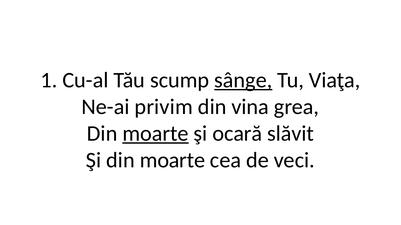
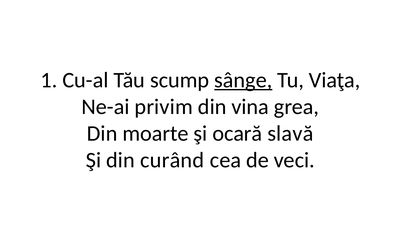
moarte underline: present -> none (155, 134)
slăvit: slăvit -> slavă (290, 134)
Şi din moarte: moarte -> curând (172, 160)
